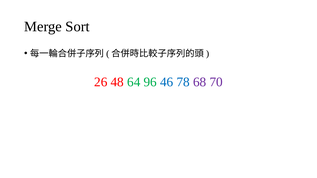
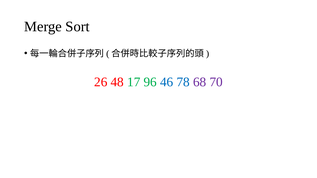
64: 64 -> 17 (134, 82)
